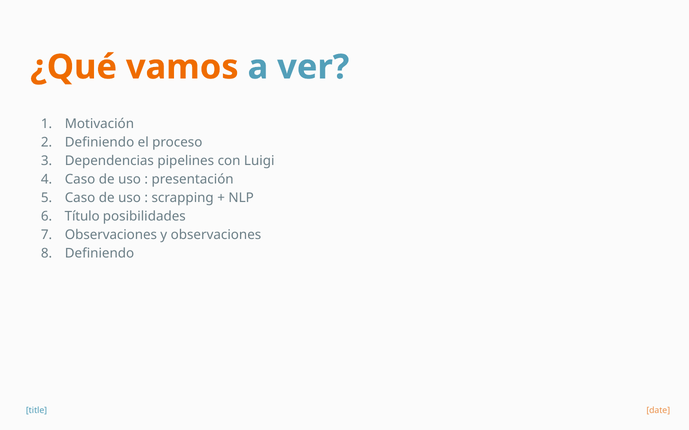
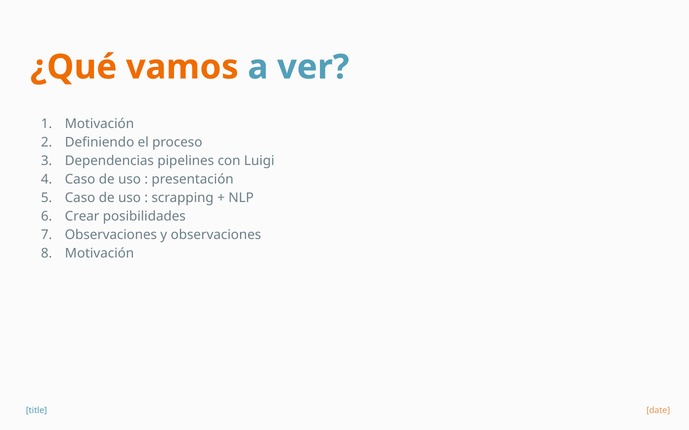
Título: Título -> Crear (82, 217)
Definiendo: Definiendo -> Motivación (99, 254)
